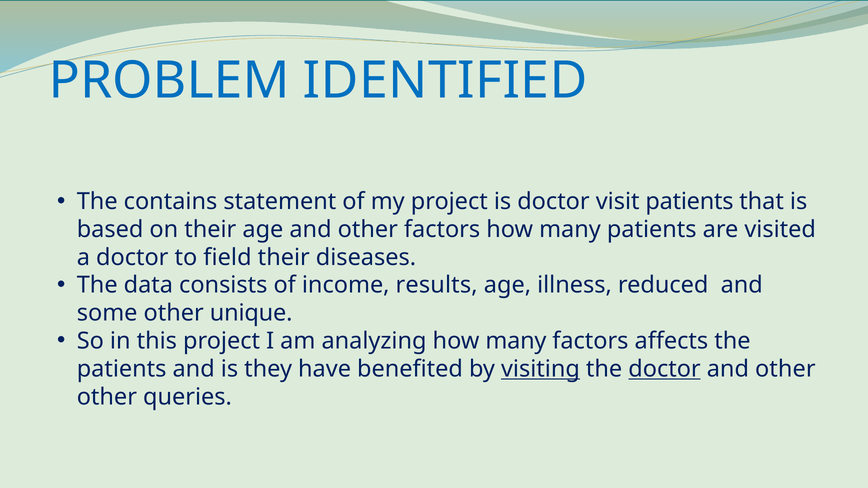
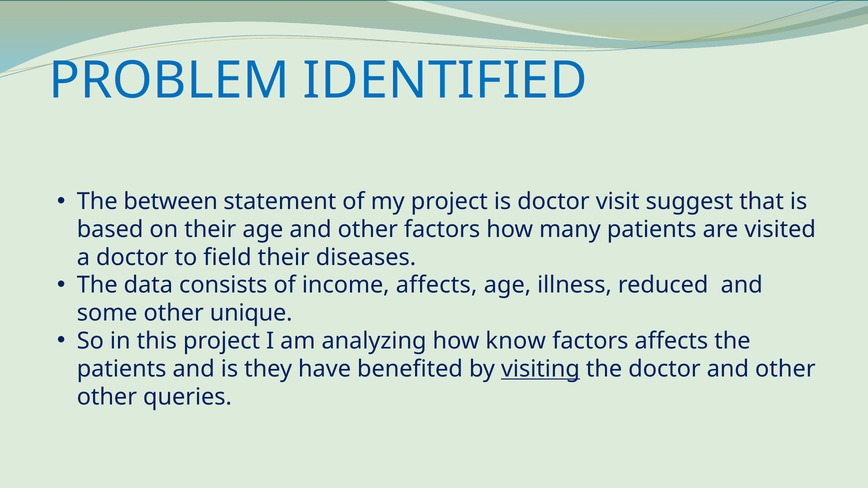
contains: contains -> between (171, 202)
visit patients: patients -> suggest (689, 202)
income results: results -> affects (437, 285)
analyzing how many: many -> know (516, 341)
doctor underline: present -> none (665, 369)
